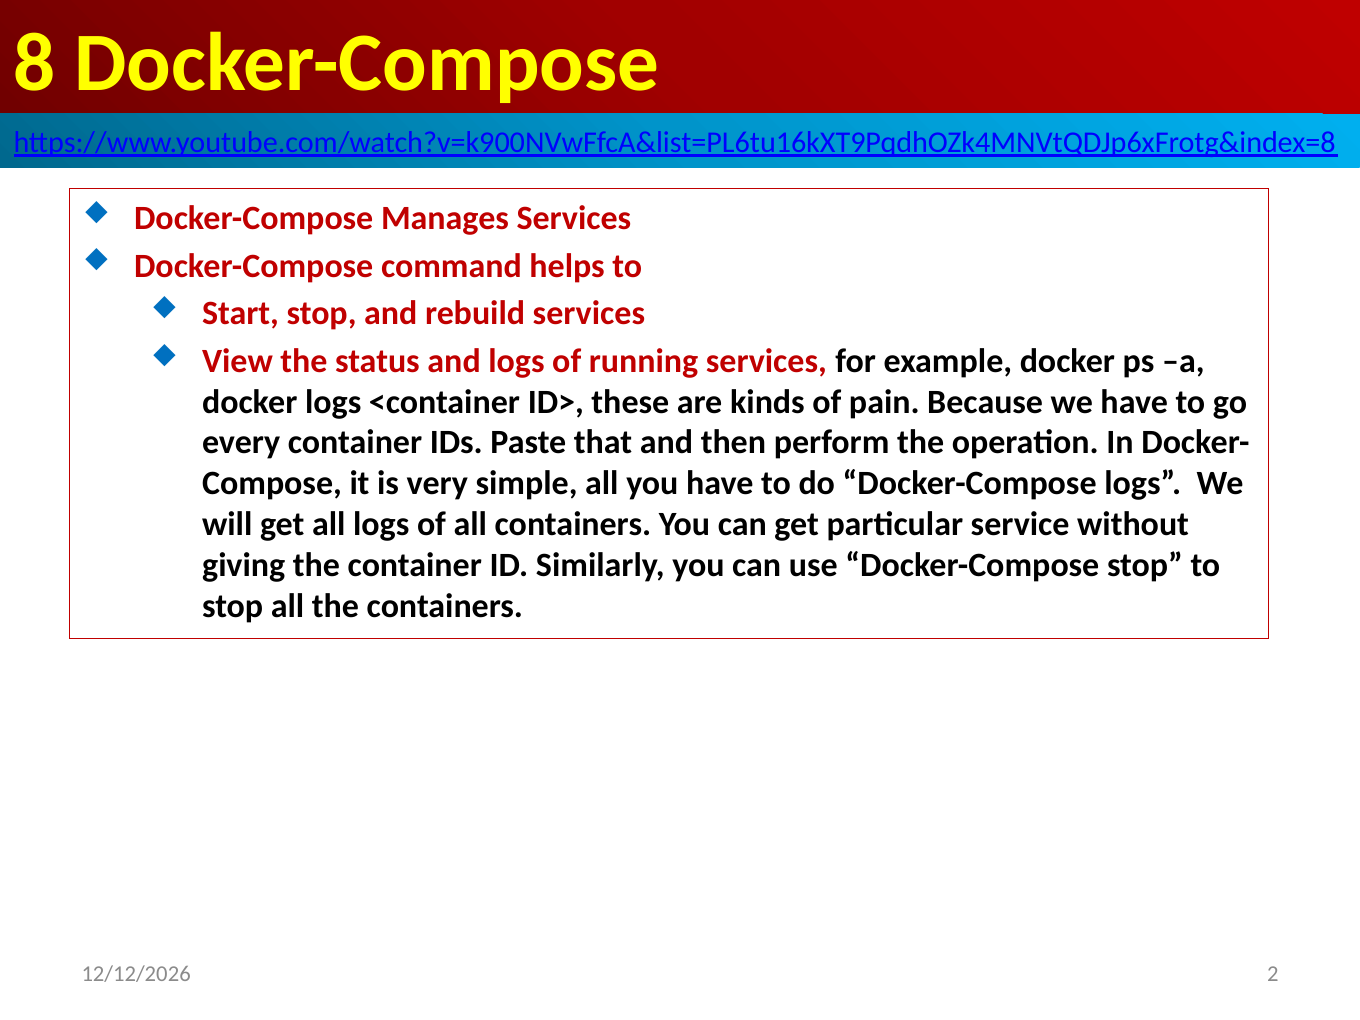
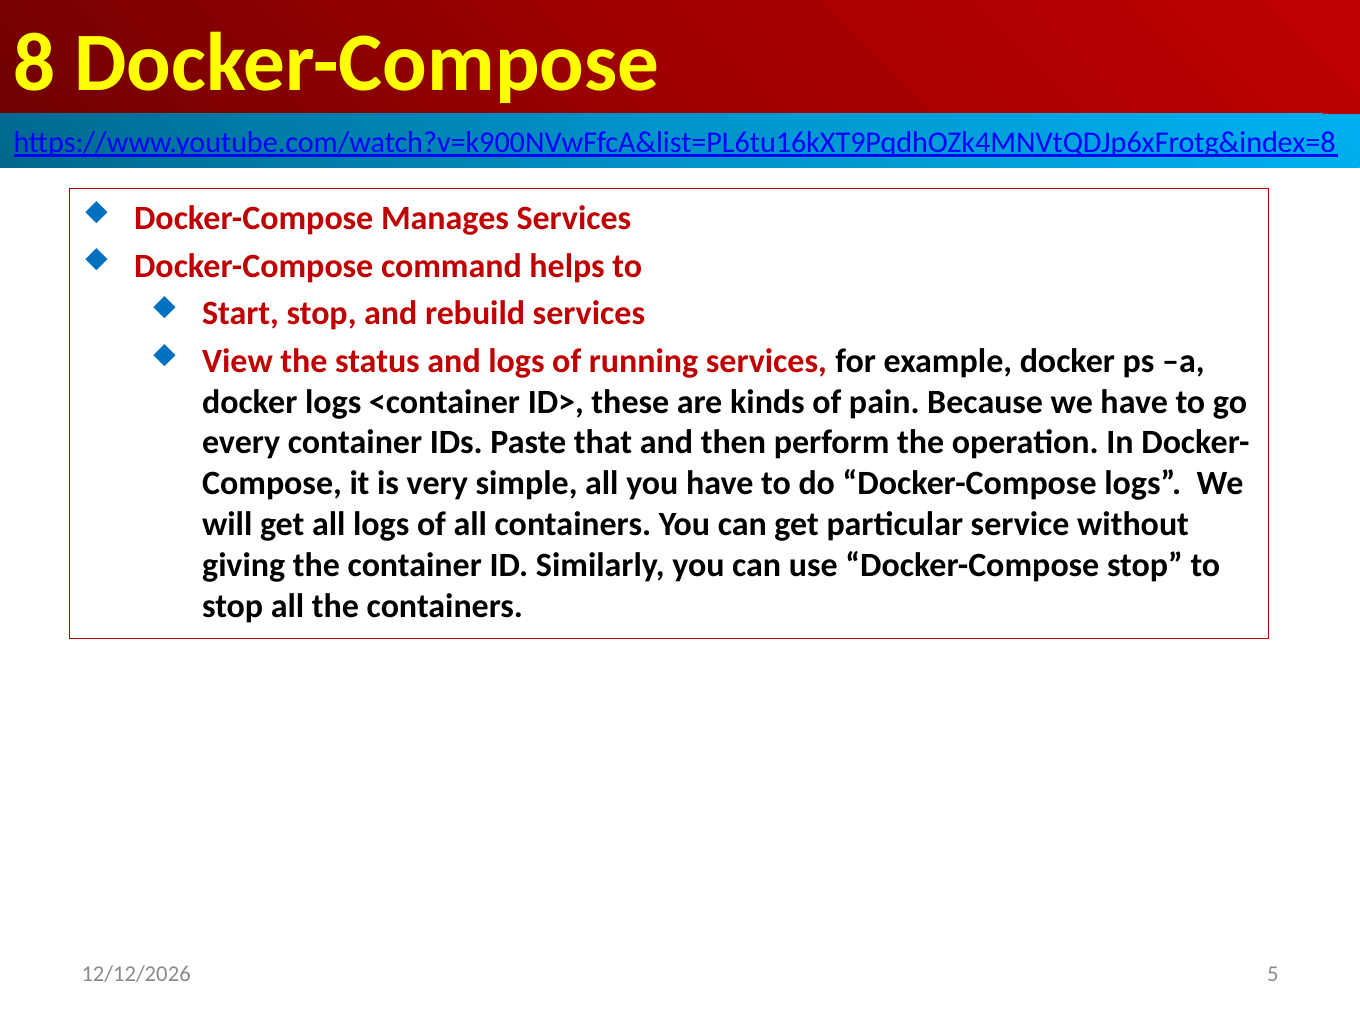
2: 2 -> 5 (1273, 974)
